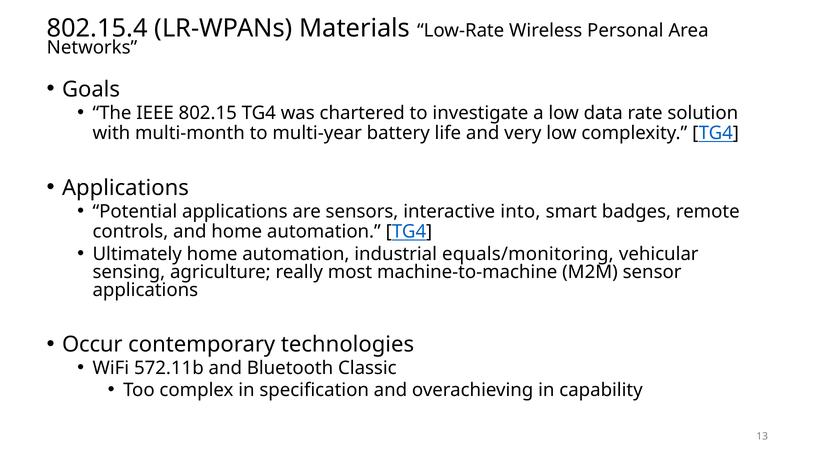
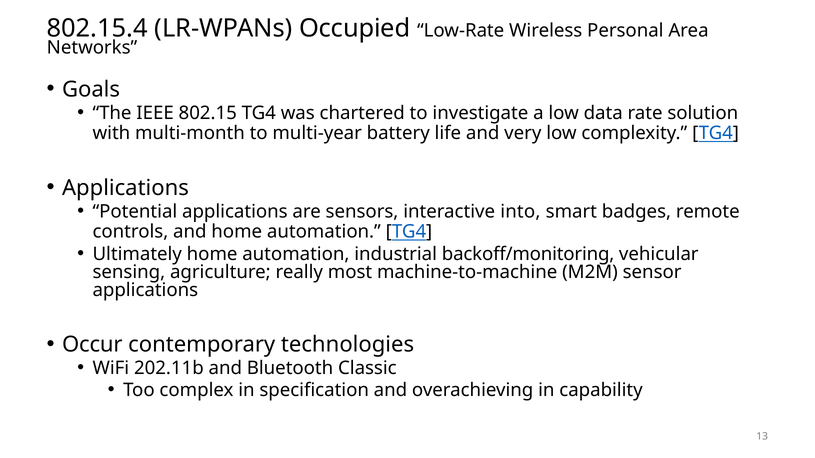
Materials: Materials -> Occupied (355, 28)
equals/monitoring: equals/monitoring -> backoff/monitoring (528, 254)
572.11b: 572.11b -> 202.11b (169, 369)
